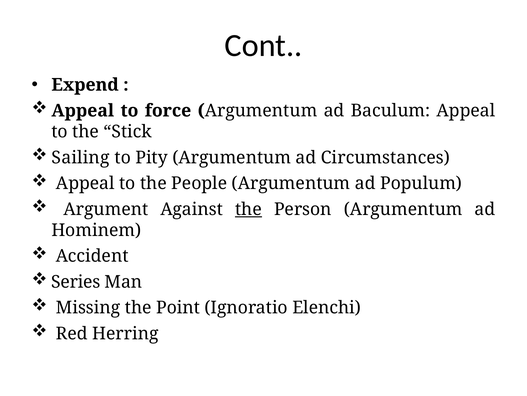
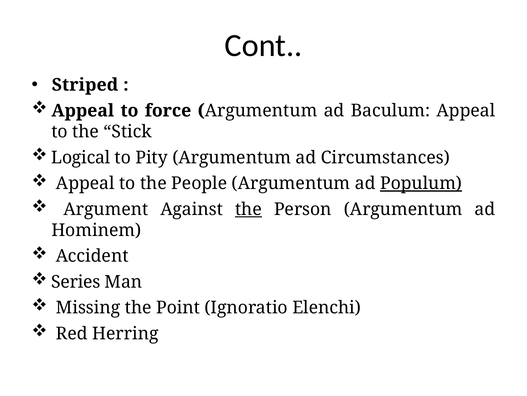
Expend: Expend -> Striped (85, 85)
Sailing: Sailing -> Logical (81, 157)
Populum underline: none -> present (421, 183)
